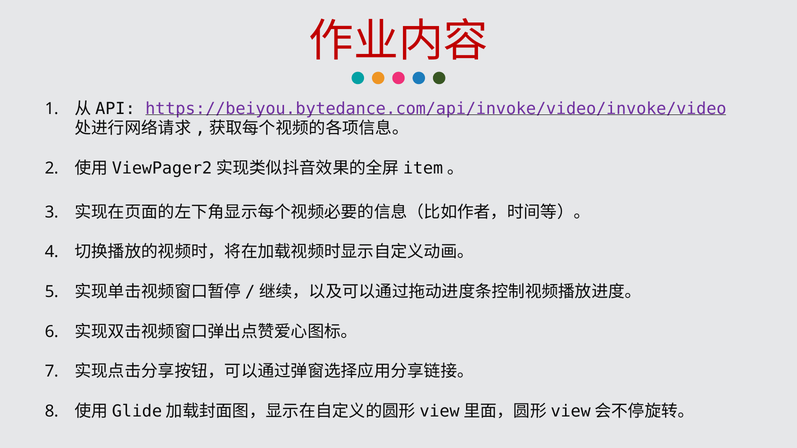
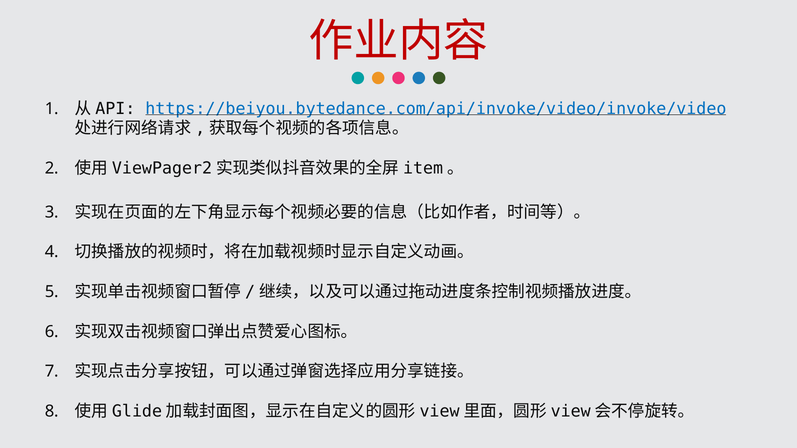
https://beiyou.bytedance.com/api/invoke/video/invoke/video colour: purple -> blue (436, 109)
